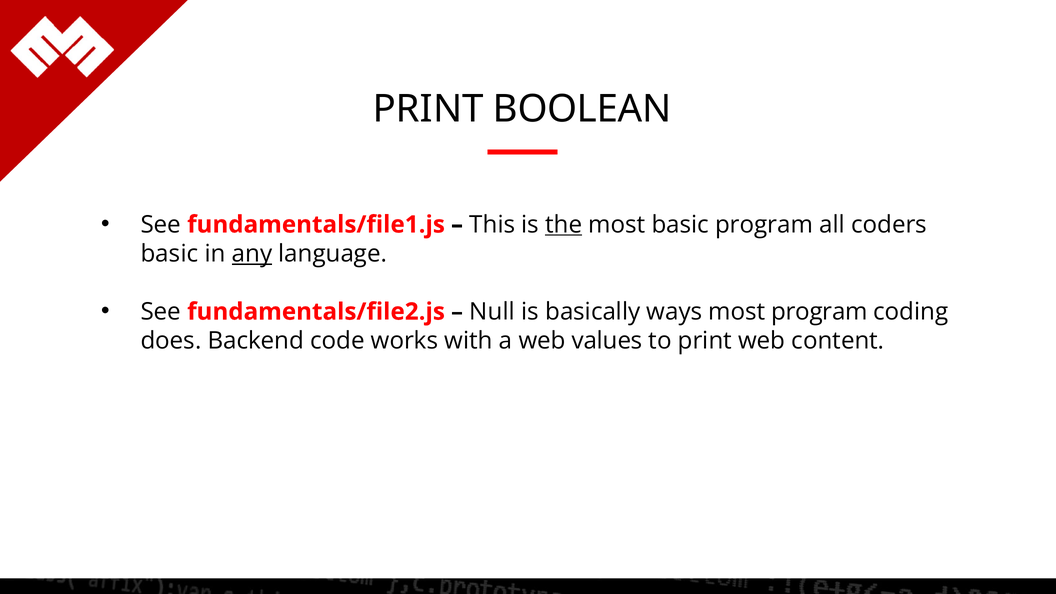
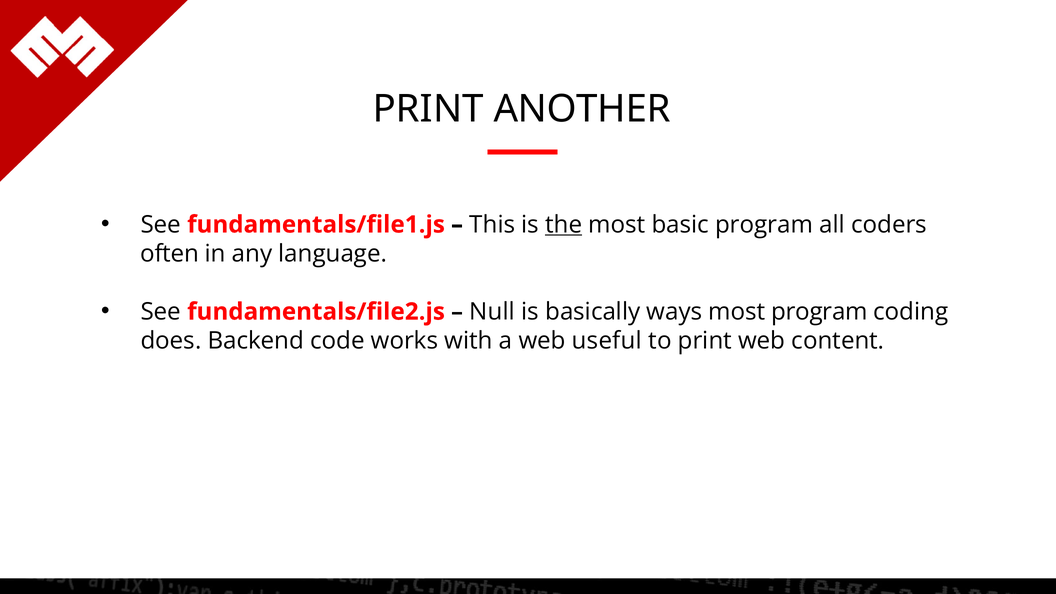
BOOLEAN: BOOLEAN -> ANOTHER (582, 109)
basic: basic -> often (170, 254)
any underline: present -> none (252, 254)
values: values -> useful (607, 341)
